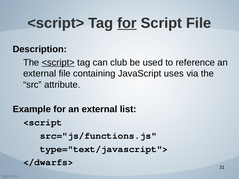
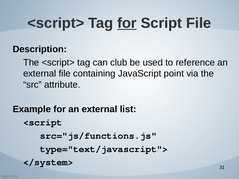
<script> underline: present -> none (58, 63)
uses: uses -> point (174, 74)
</dwarfs>: </dwarfs> -> </system> (48, 162)
